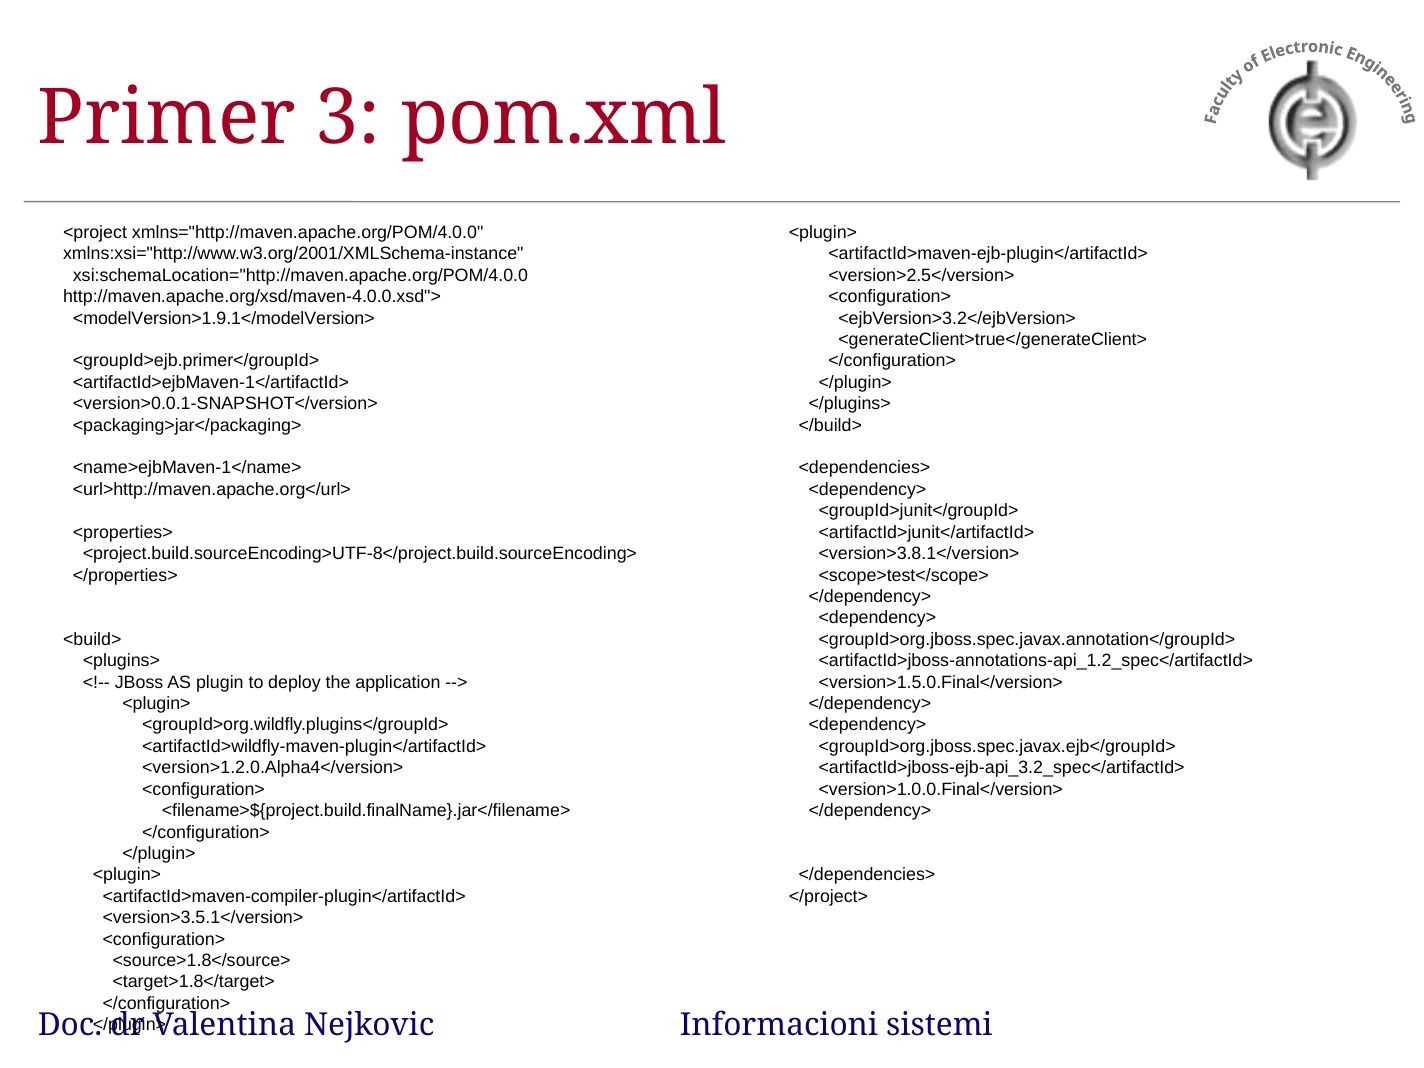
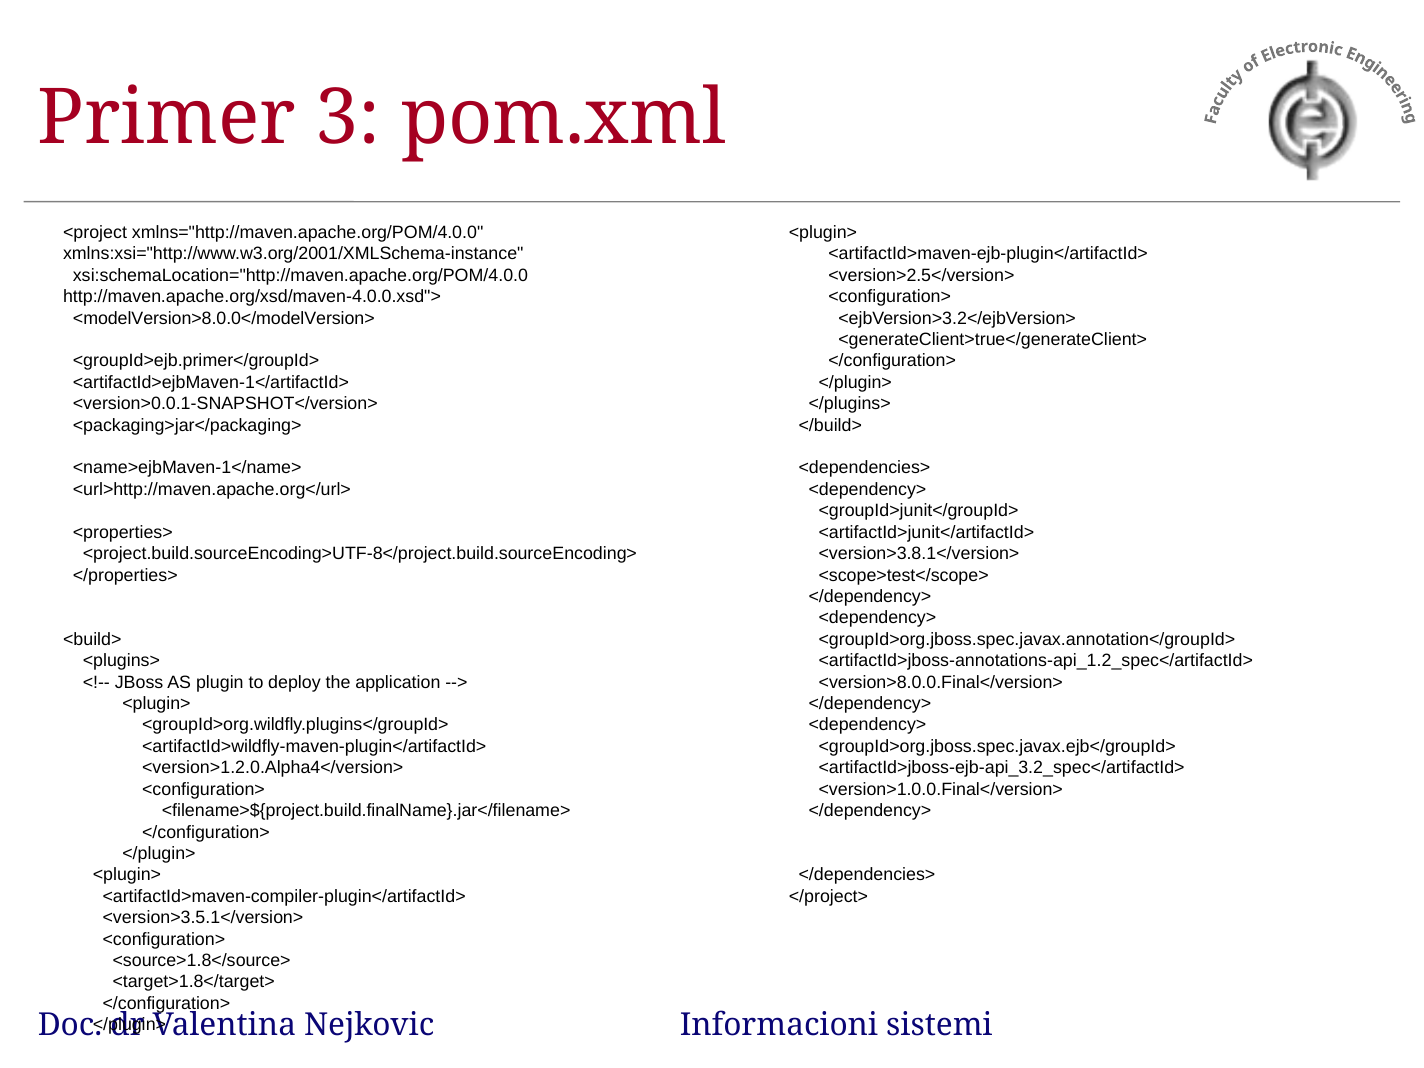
<modelVersion>1.9.1</modelVersion>: <modelVersion>1.9.1</modelVersion> -> <modelVersion>8.0.0</modelVersion> (224, 318)
<version>1.5.0.Final</version>: <version>1.5.0.Final</version> -> <version>8.0.0.Final</version> (941, 682)
